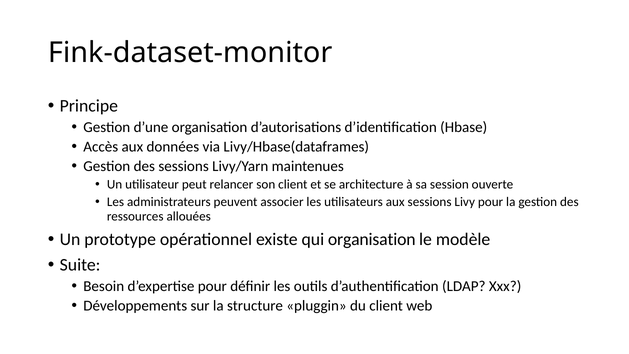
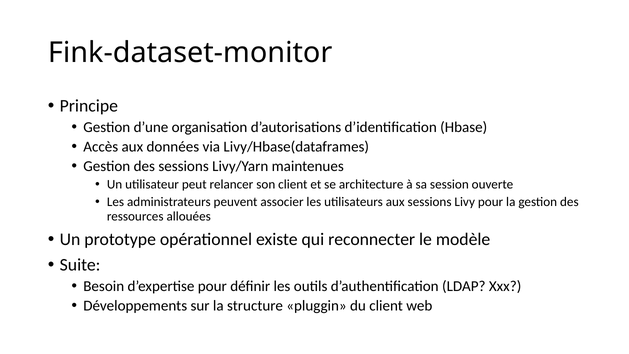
qui organisation: organisation -> reconnecter (372, 239)
